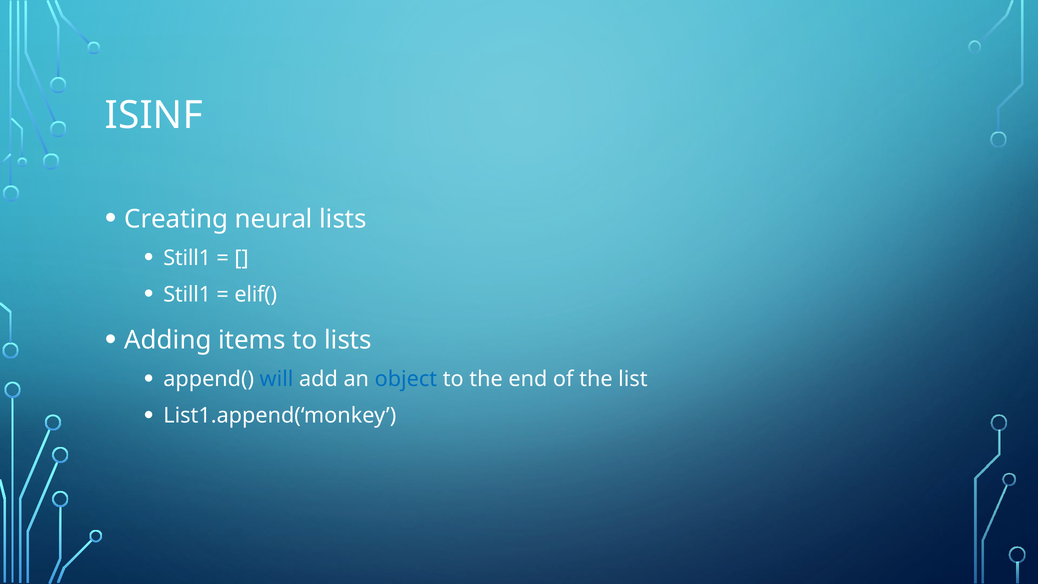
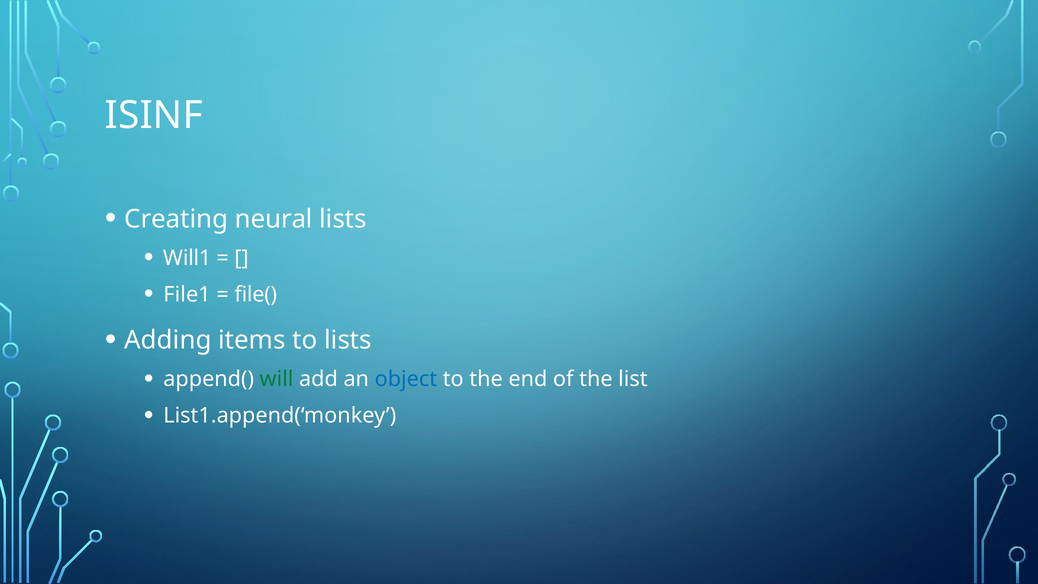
Still1: Still1 -> Will1 (187, 258)
Still1: Still1 -> File1 (187, 294)
elif(: elif( -> file( (256, 294)
will colour: blue -> green (277, 379)
